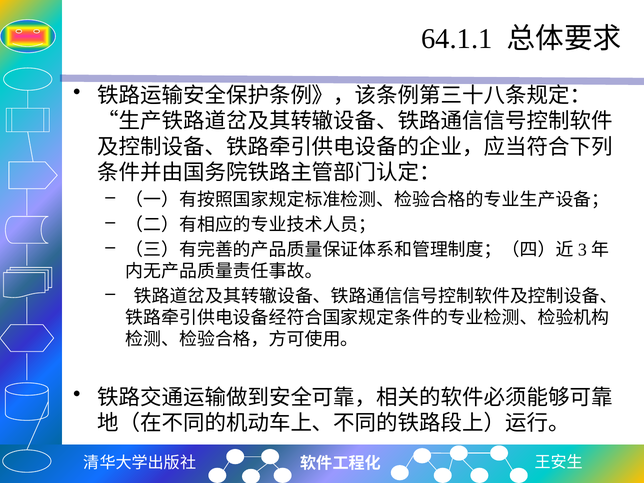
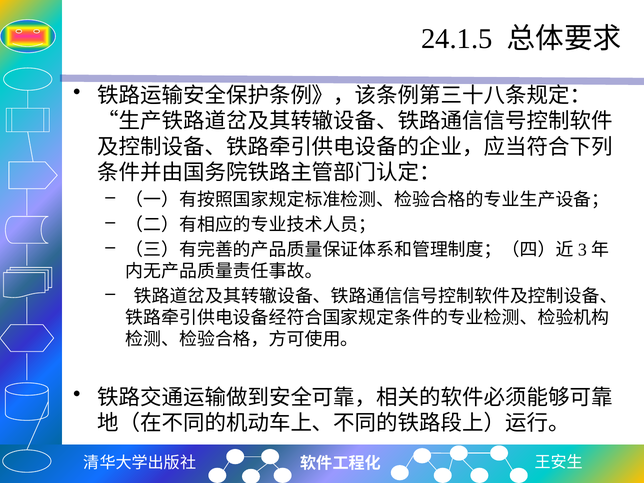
64.1.1: 64.1.1 -> 24.1.5 (457, 39)
